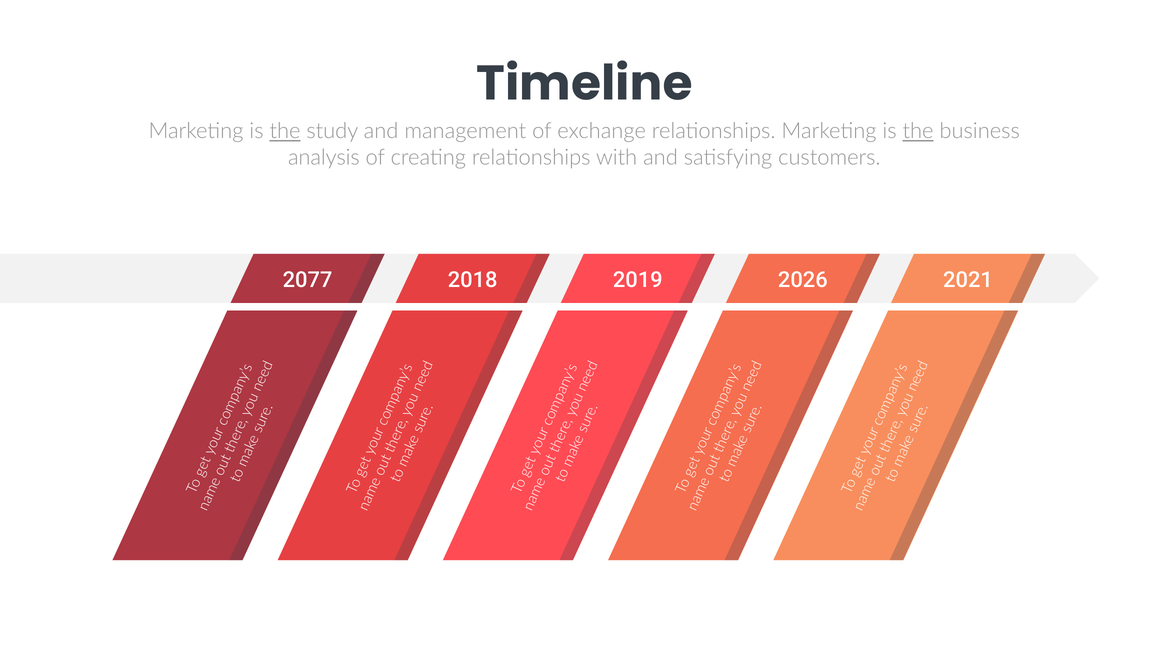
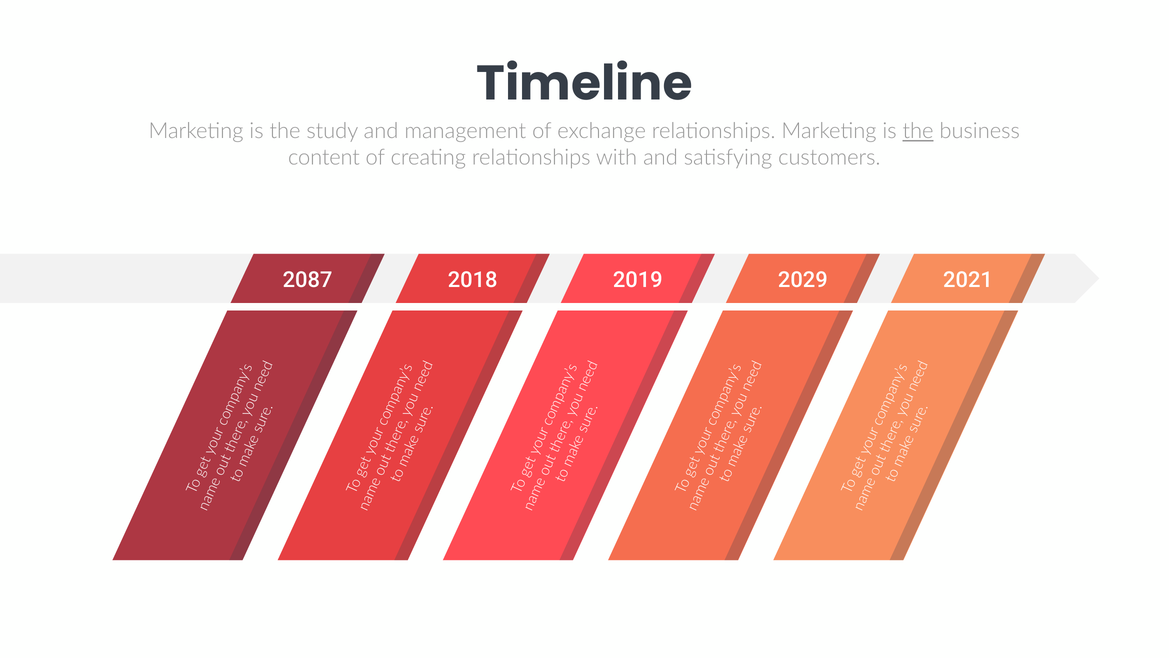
the underline: present -> none (285, 131)
analysis: analysis -> content (324, 157)
2077: 2077 -> 2087 (308, 280)
2026: 2026 -> 2029 (803, 280)
